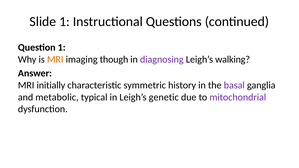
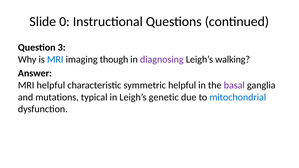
Slide 1: 1 -> 0 (65, 22)
Question 1: 1 -> 3 (62, 47)
MRI colour: orange -> blue (55, 59)
MRI initially: initially -> helpful (51, 85)
symmetric history: history -> helpful (182, 85)
metabolic: metabolic -> mutations (57, 97)
mitochondrial colour: purple -> blue (238, 97)
